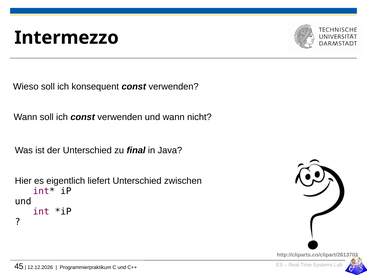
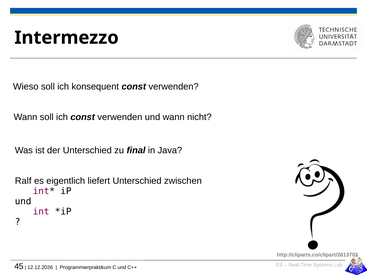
Hier: Hier -> Ralf (23, 181)
